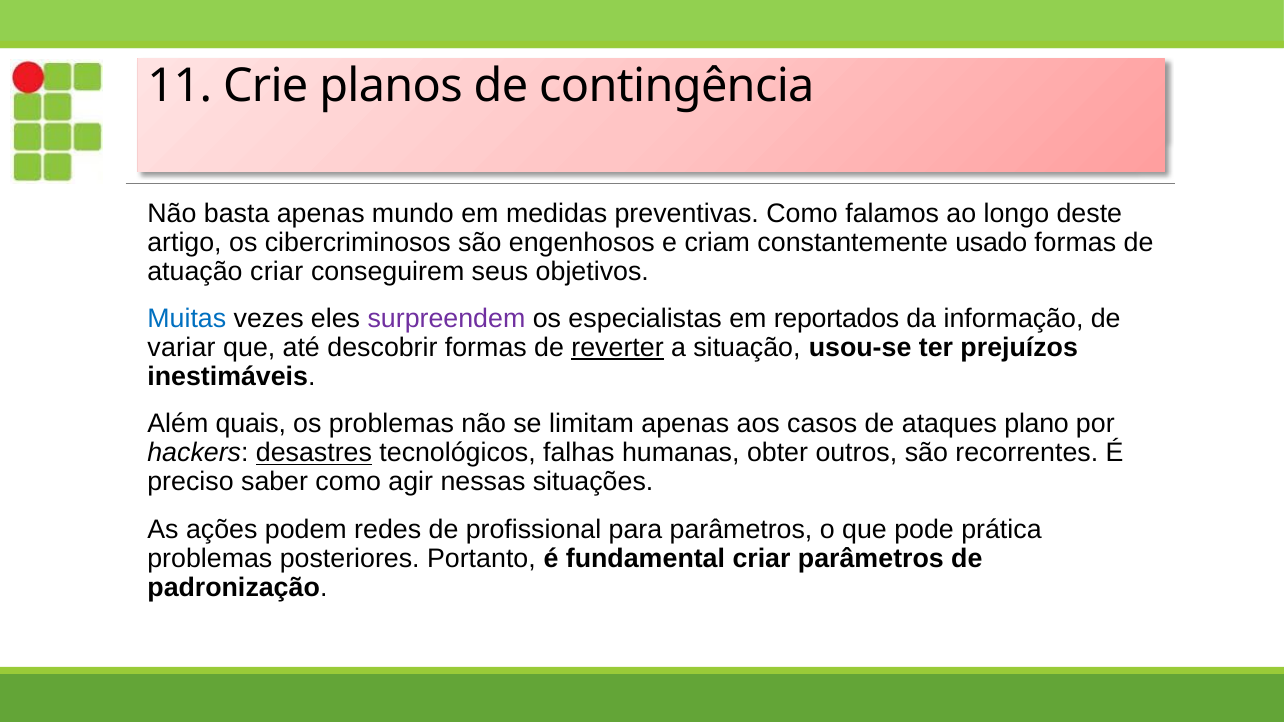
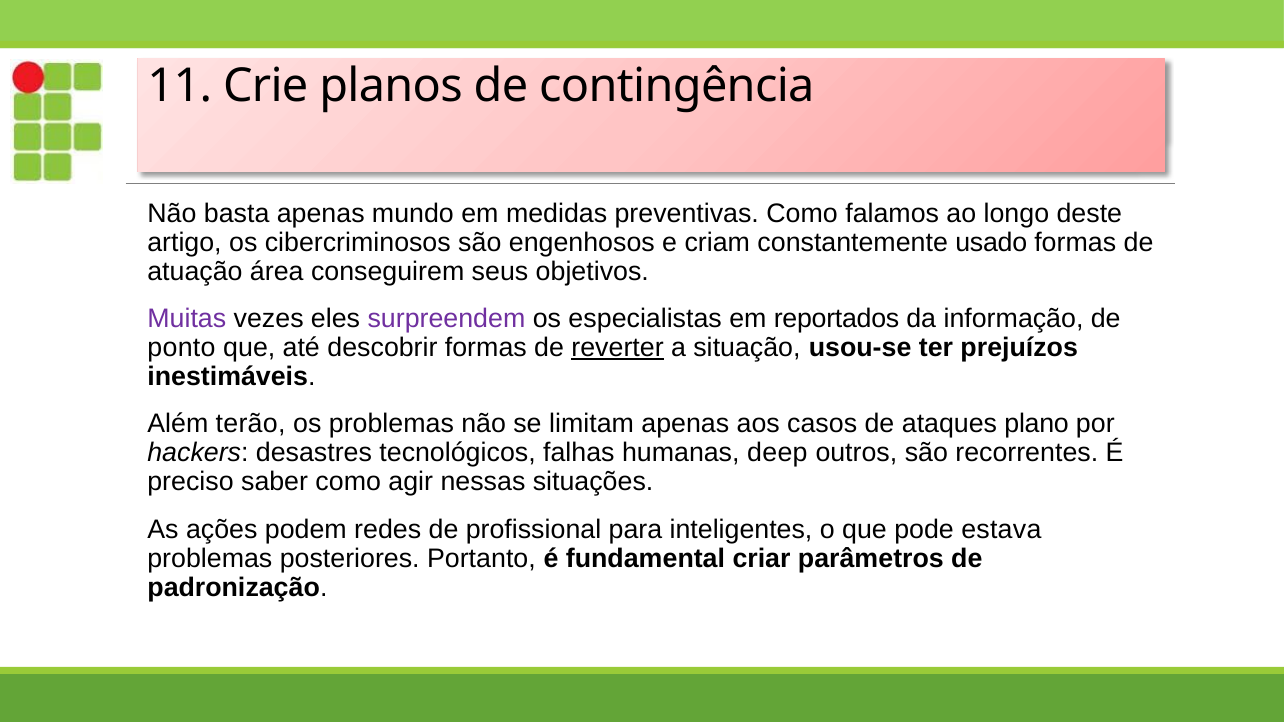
atuação criar: criar -> área (277, 271)
Muitas colour: blue -> purple (187, 319)
variar: variar -> ponto (181, 348)
quais: quais -> terão (251, 424)
desastres underline: present -> none (314, 453)
obter: obter -> deep (777, 453)
para parâmetros: parâmetros -> inteligentes (741, 530)
prática: prática -> estava (1001, 530)
